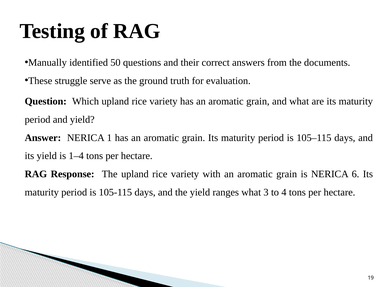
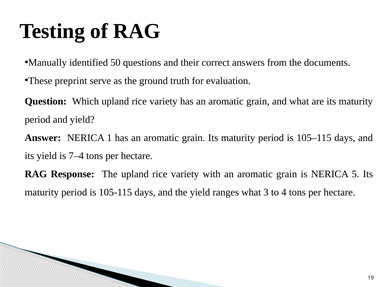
struggle: struggle -> preprint (71, 81)
1–4: 1–4 -> 7–4 (76, 156)
6: 6 -> 5 (355, 174)
